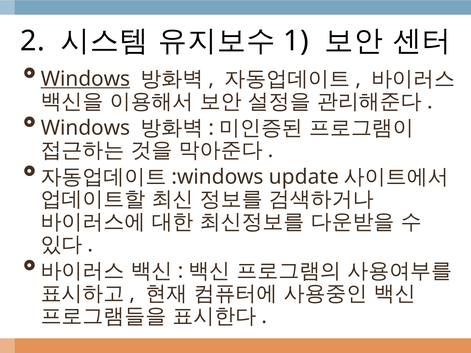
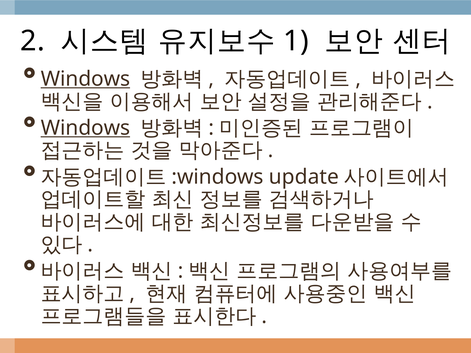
Windows underline: none -> present (85, 128)
